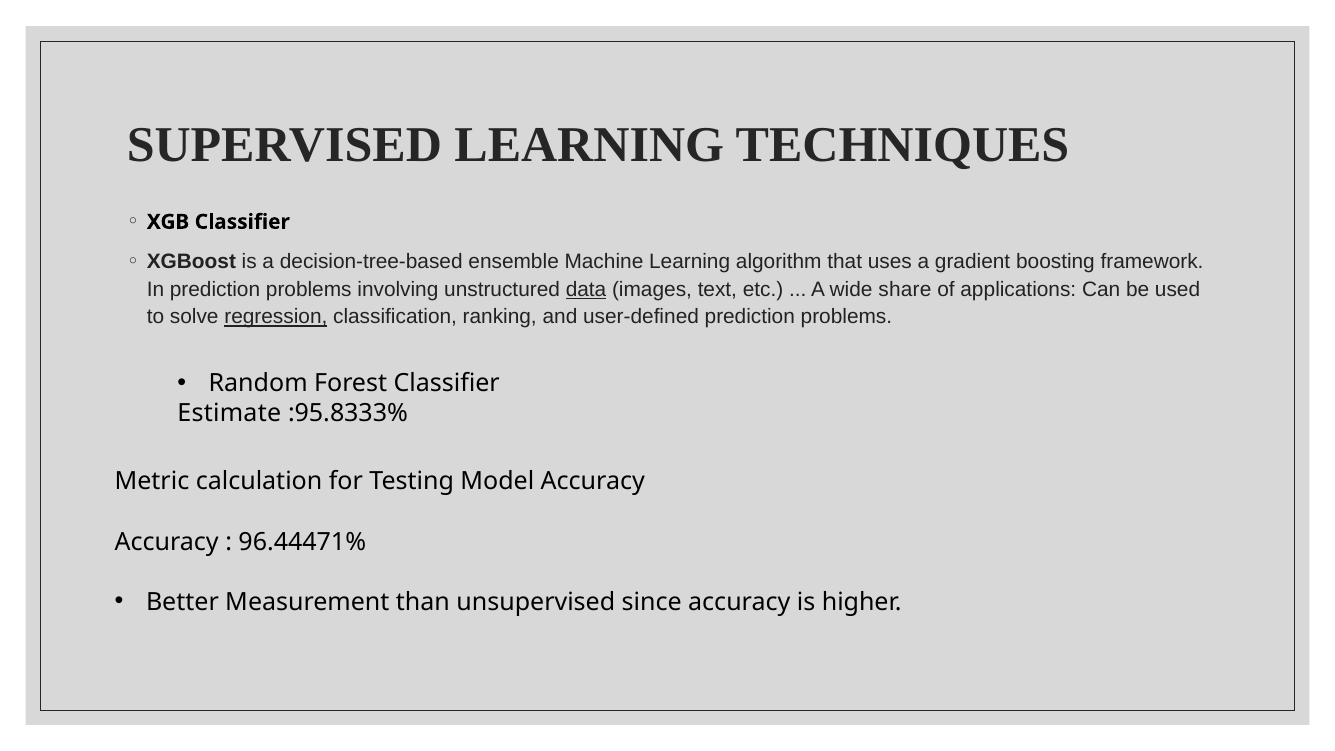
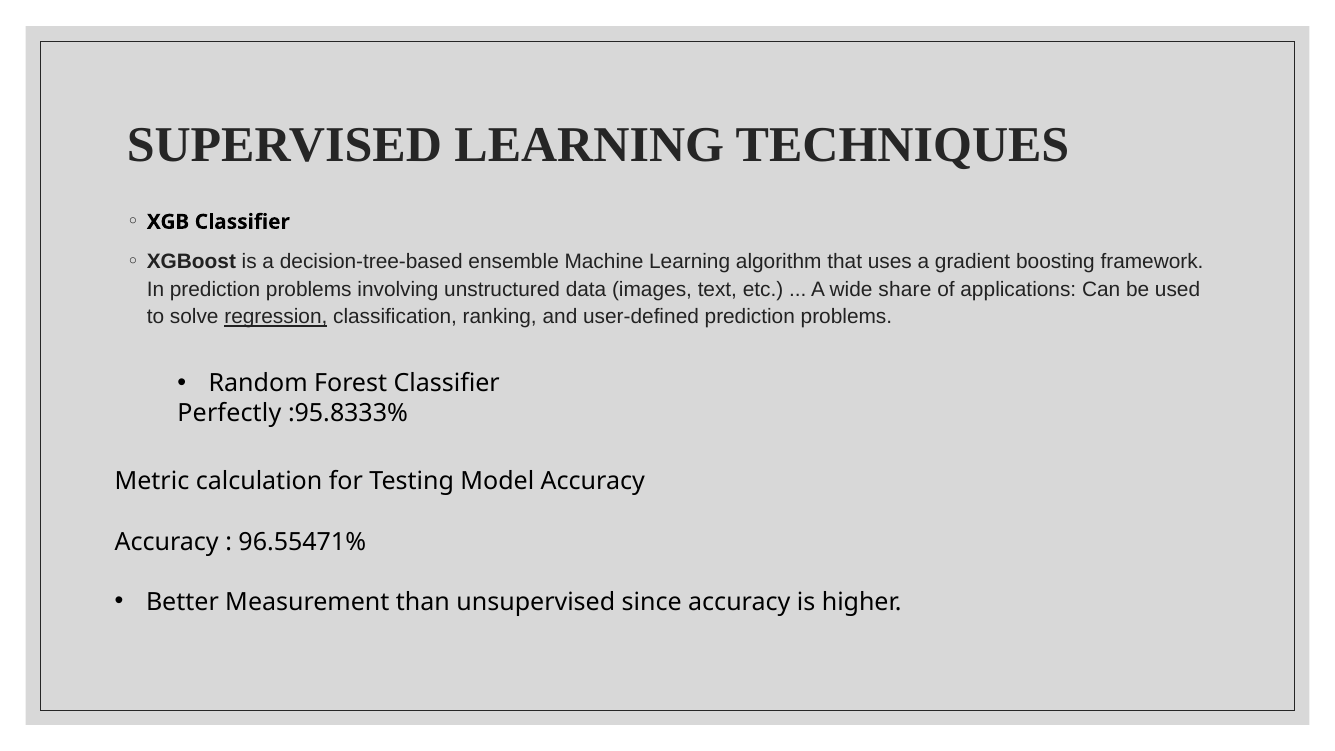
data underline: present -> none (586, 289)
Estimate: Estimate -> Perfectly (229, 413)
96.44471%: 96.44471% -> 96.55471% (302, 542)
